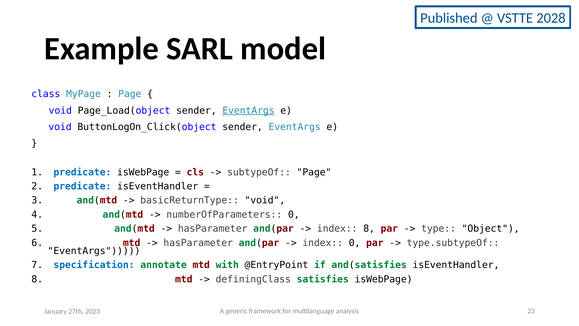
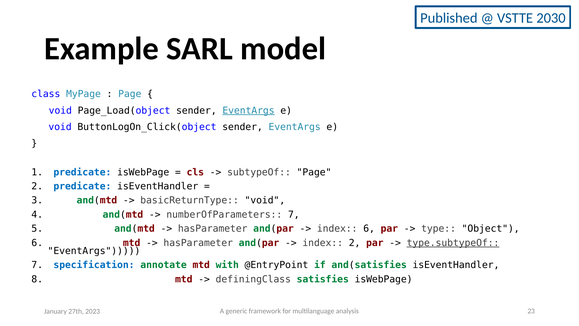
2028: 2028 -> 2030 (551, 18)
numberOfParameters 0: 0 -> 7 (294, 214)
index 8: 8 -> 6 (369, 228)
index 0: 0 -> 2 (355, 243)
type.subtypeOf underline: none -> present (453, 243)
